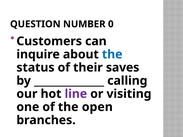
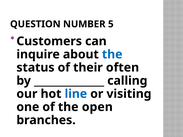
0: 0 -> 5 (111, 24)
saves: saves -> often (123, 68)
line colour: purple -> blue (76, 94)
